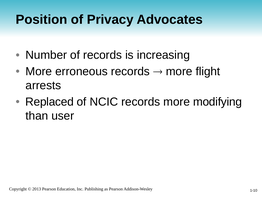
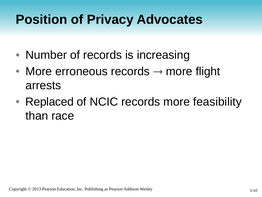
modifying: modifying -> feasibility (217, 102)
user: user -> race (63, 116)
